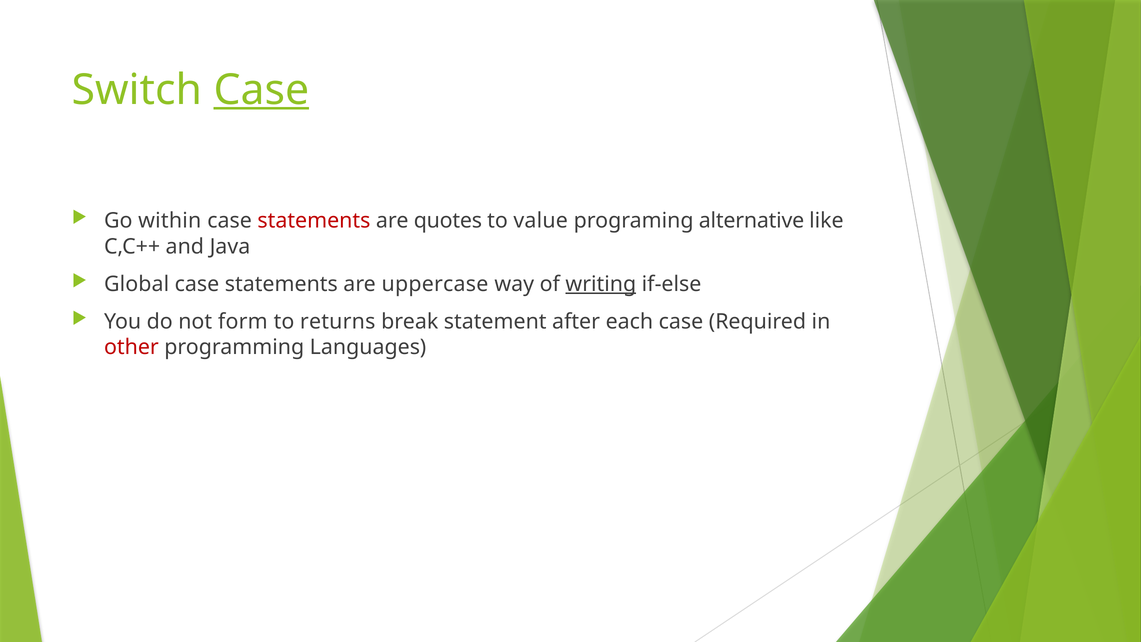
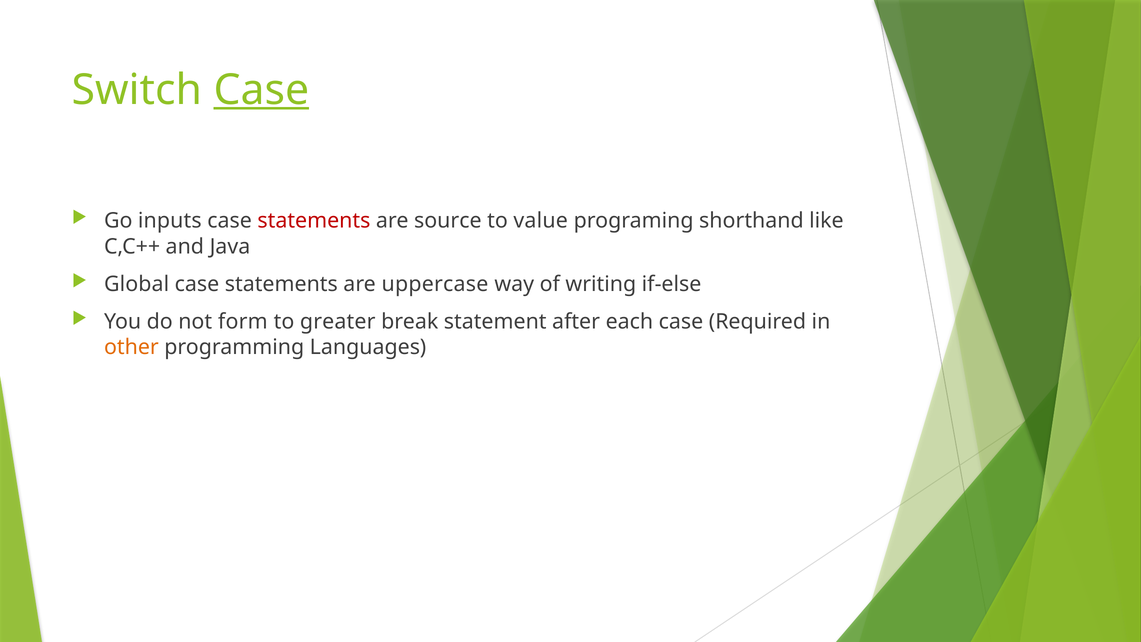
within: within -> inputs (170, 221)
quotes: quotes -> source (448, 221)
alternative: alternative -> shorthand (751, 221)
writing underline: present -> none (601, 284)
returns: returns -> greater (338, 322)
other colour: red -> orange (131, 347)
